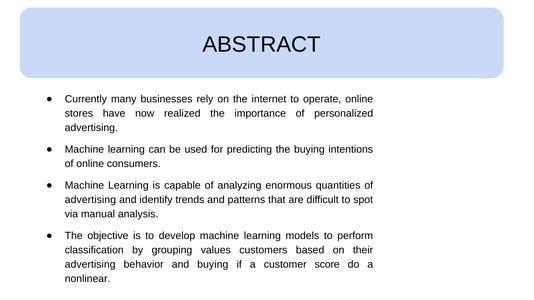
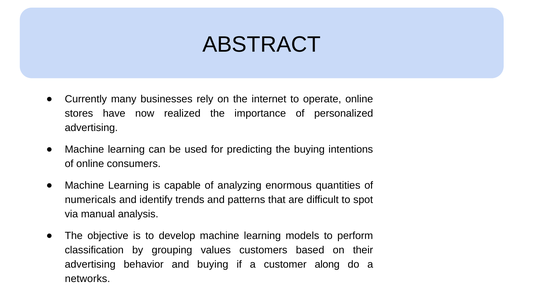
advertising: advertising -> numericals (90, 200)
score: score -> along (327, 265)
nonlinear: nonlinear -> networks (88, 279)
